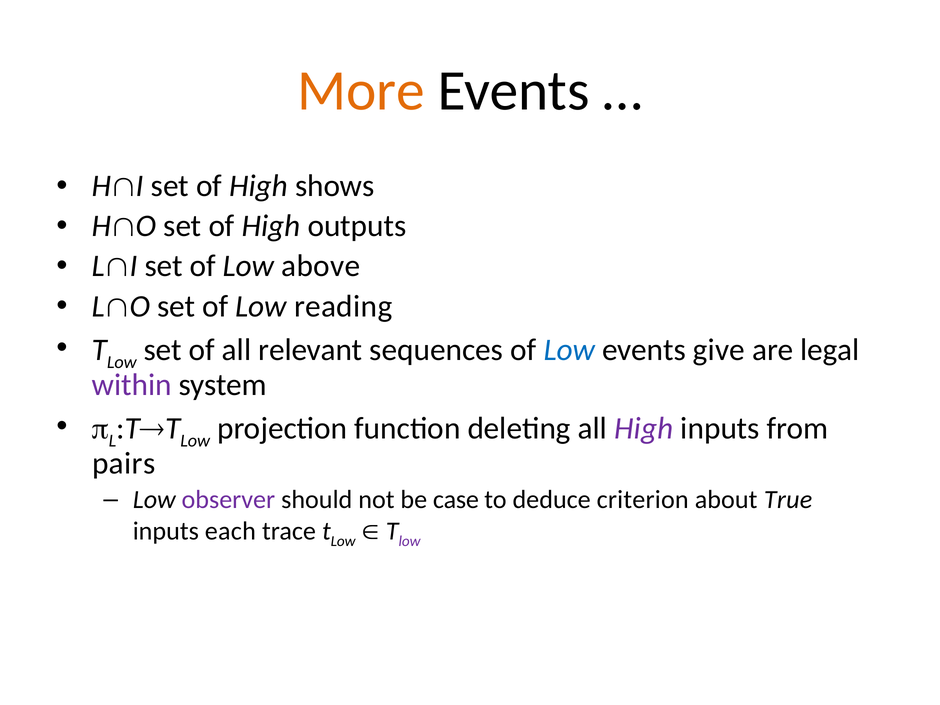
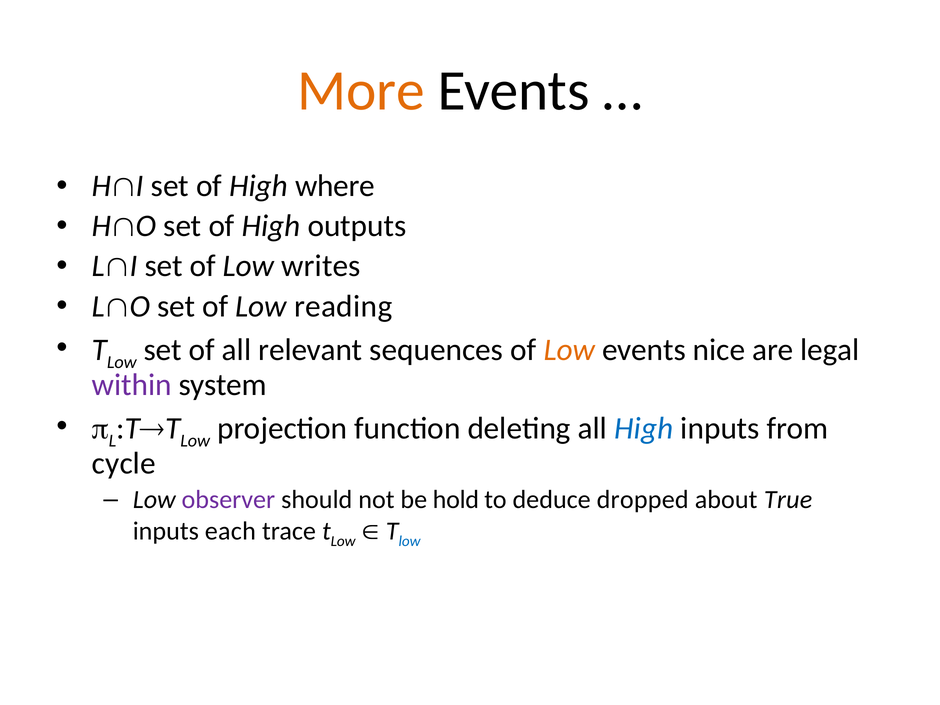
shows: shows -> where (335, 186)
above: above -> writes (321, 266)
Low colour: blue -> orange (569, 350)
give: give -> nice (719, 350)
High colour: purple -> blue (644, 429)
pairs: pairs -> cycle (124, 463)
case: case -> hold (456, 500)
criterion: criterion -> dropped (643, 500)
low colour: purple -> blue (410, 541)
